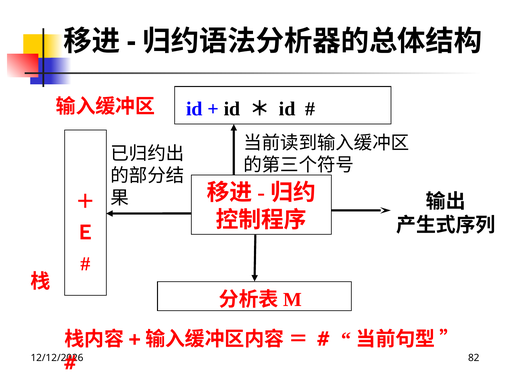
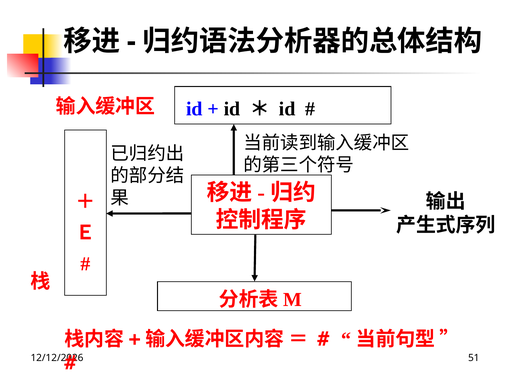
82: 82 -> 51 (474, 358)
